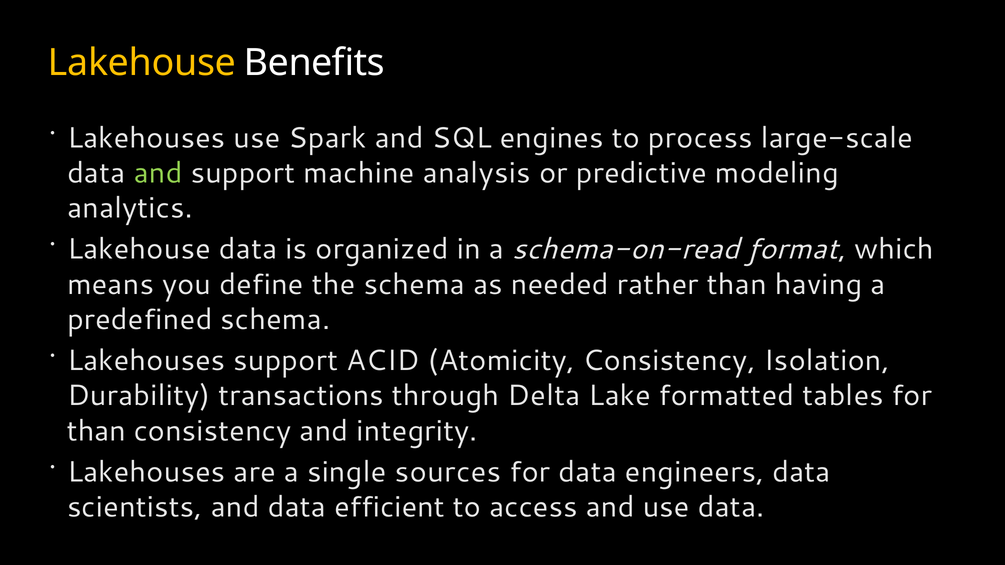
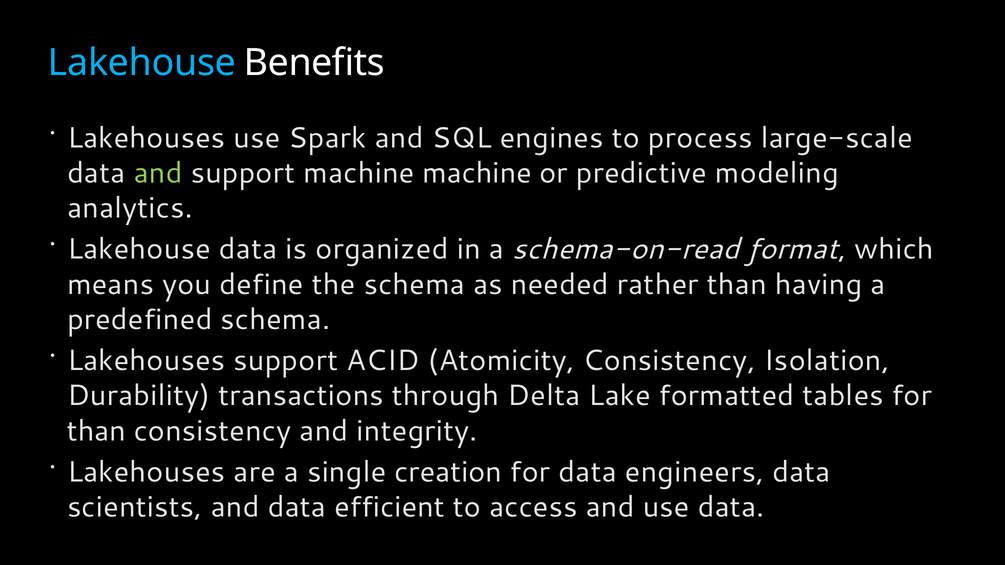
Lakehouse colour: yellow -> light blue (142, 63)
machine analysis: analysis -> machine (477, 173)
sources: sources -> creation (448, 472)
